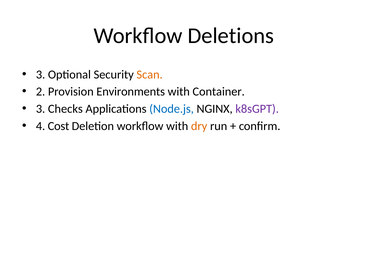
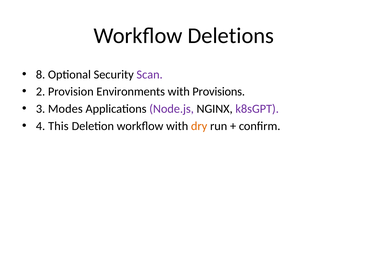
3: 3 -> 8 (41, 74)
Scan colour: orange -> purple (150, 74)
Container: Container -> Provisions (219, 92)
Checks: Checks -> Modes (65, 109)
Node.js colour: blue -> purple (172, 109)
Cost: Cost -> This (58, 126)
